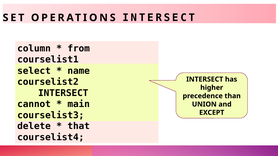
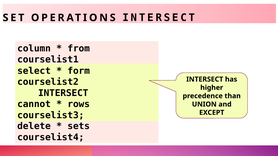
name: name -> form (79, 71)
main: main -> rows (79, 104)
that: that -> sets (79, 126)
